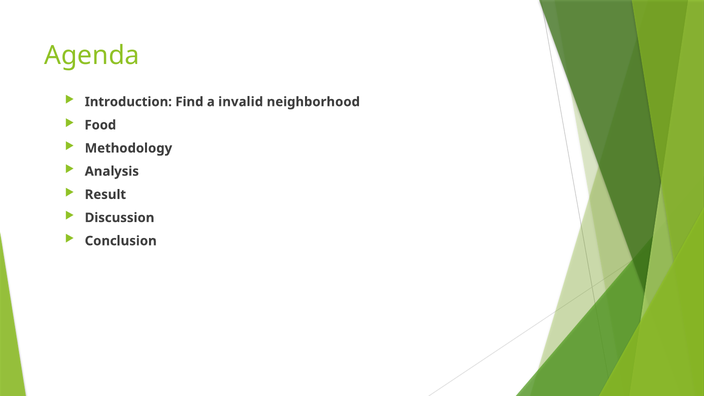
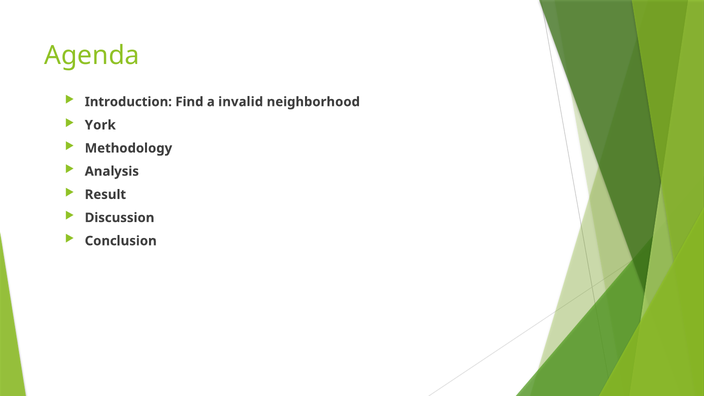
Food: Food -> York (100, 125)
